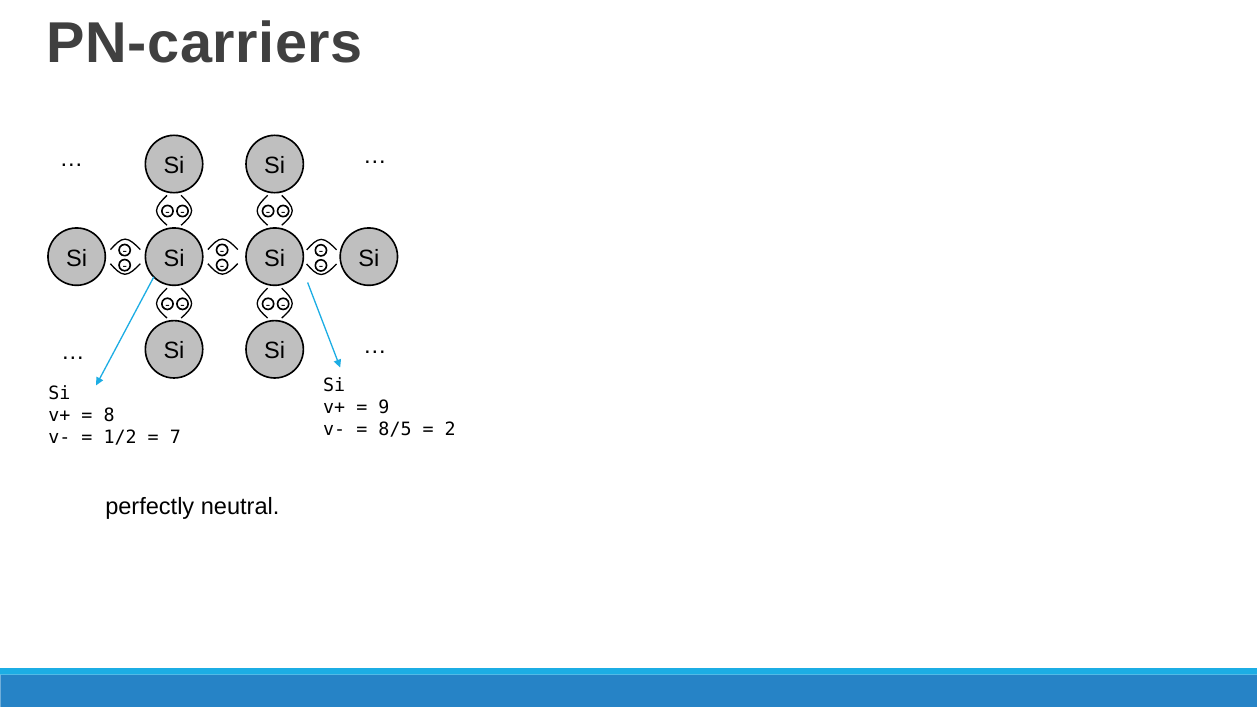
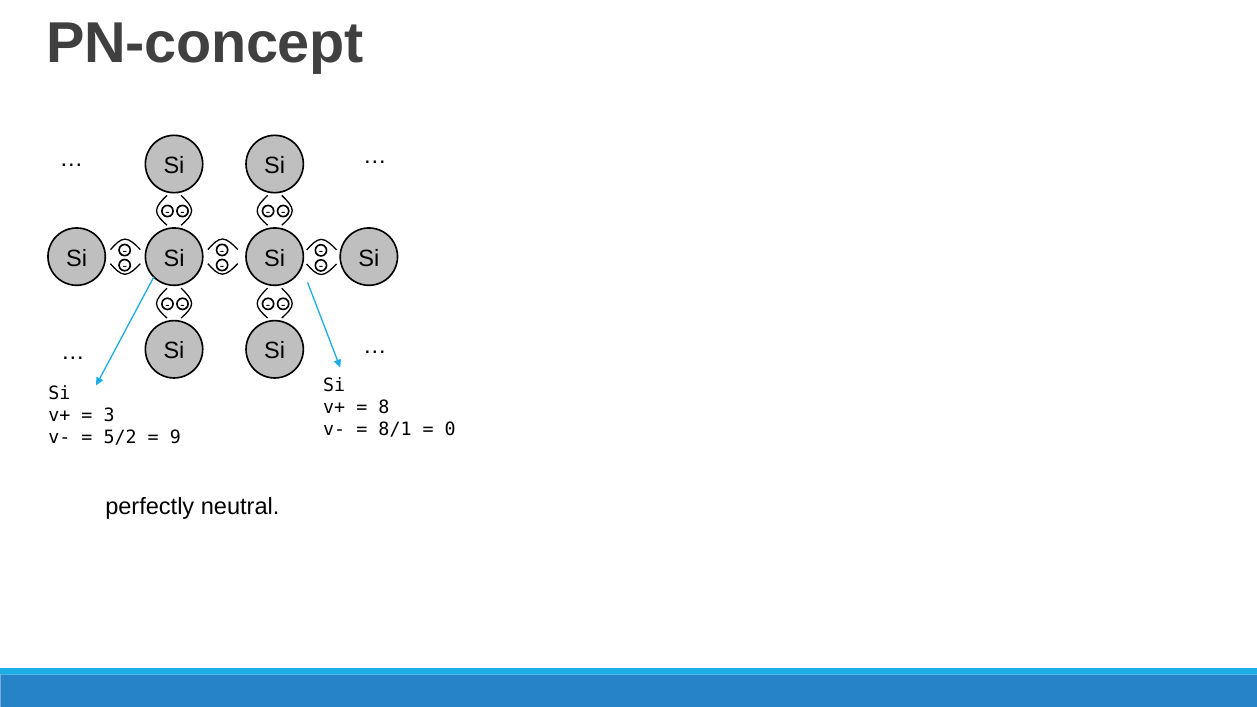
PN-carriers: PN-carriers -> PN-concept (205, 44)
9: 9 -> 8 (384, 408)
8: 8 -> 3 (109, 415)
8/5: 8/5 -> 8/1 (395, 430)
2: 2 -> 0 (450, 430)
1/2: 1/2 -> 5/2 (120, 437)
7: 7 -> 9 (175, 437)
